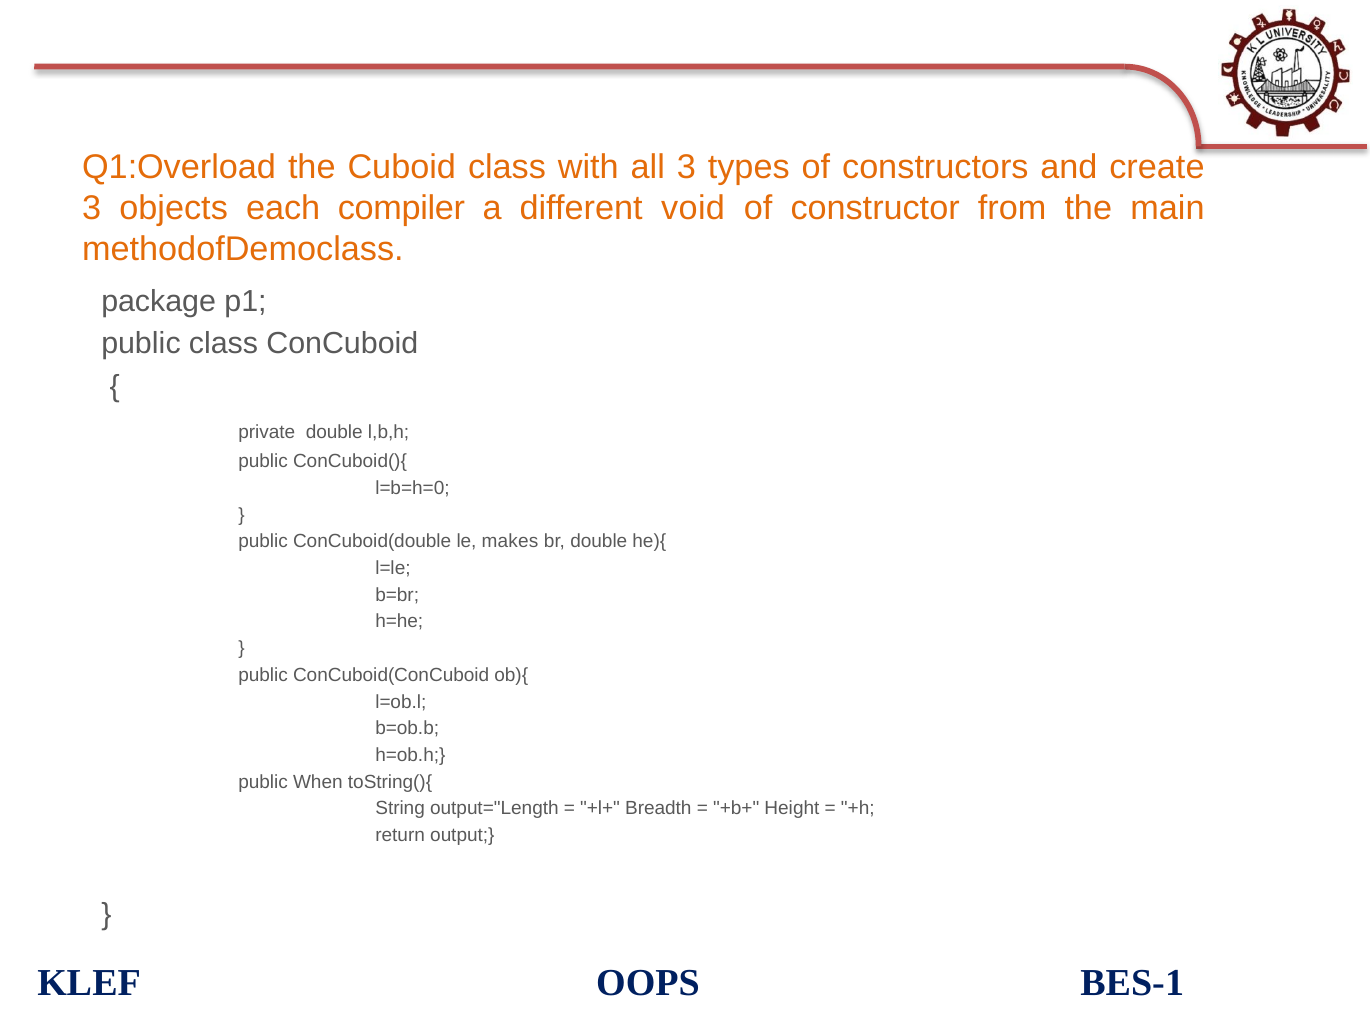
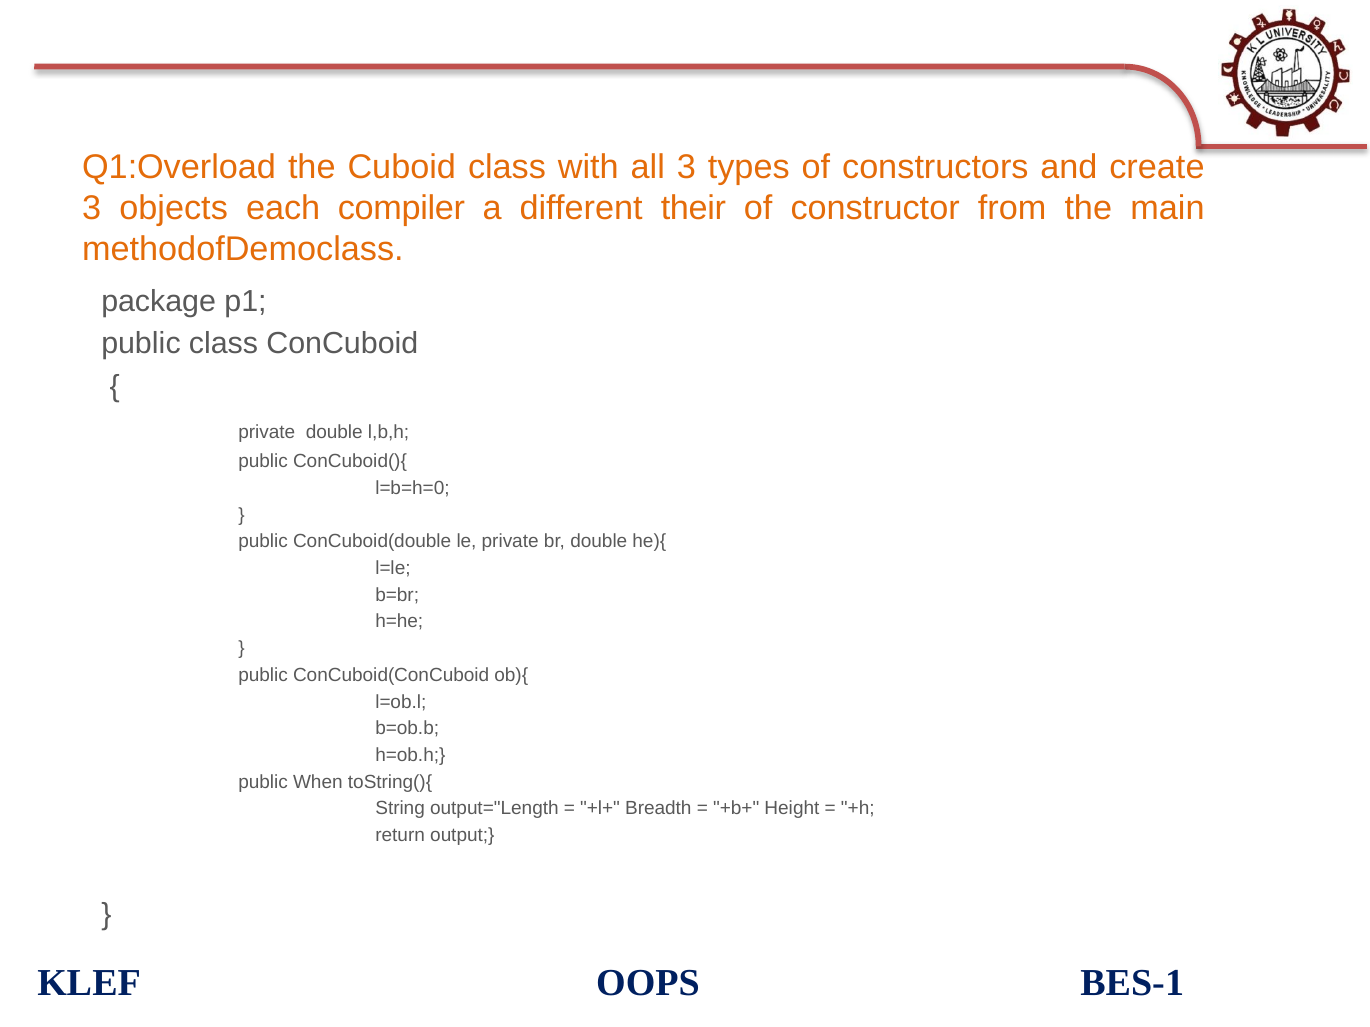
void: void -> their (693, 209)
le makes: makes -> private (510, 542)
